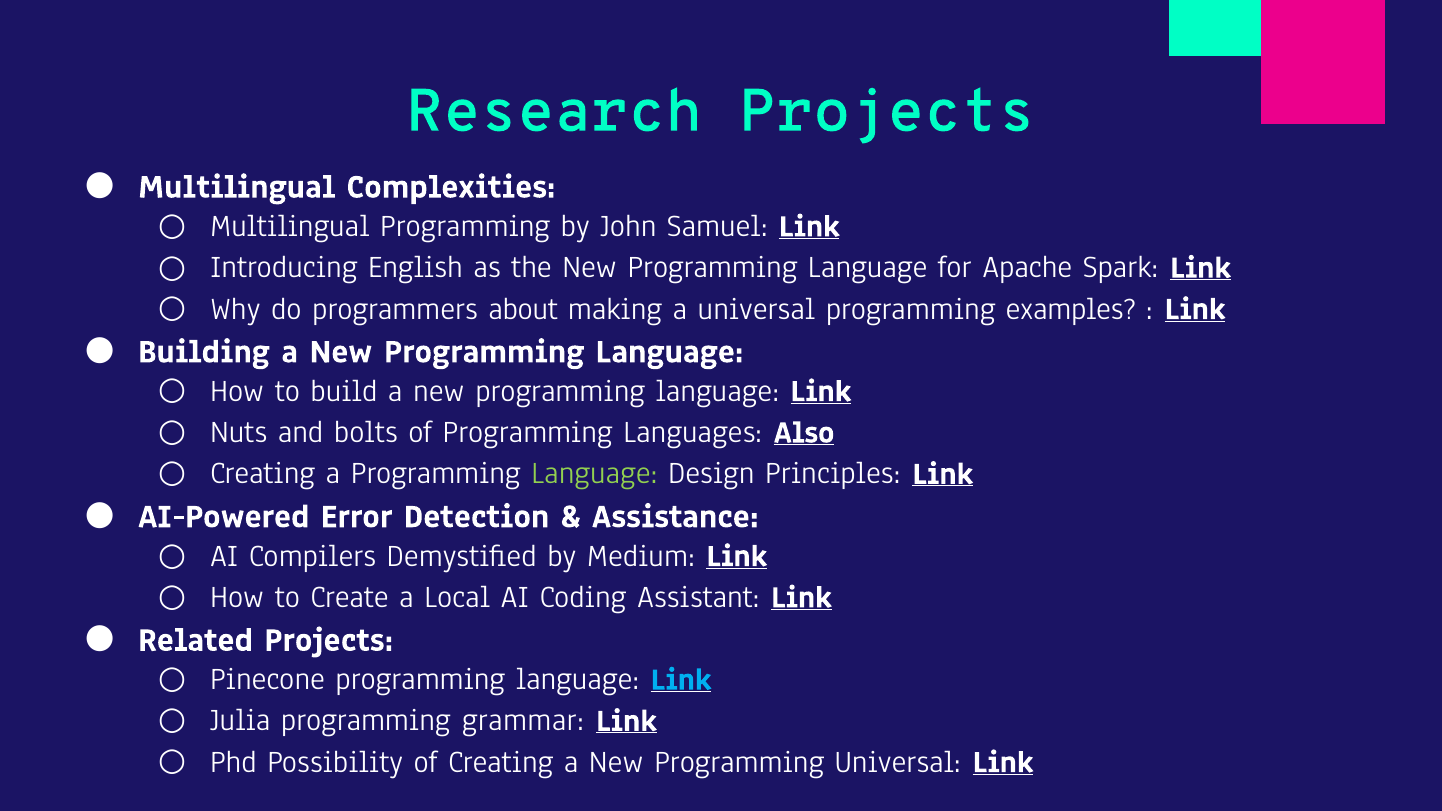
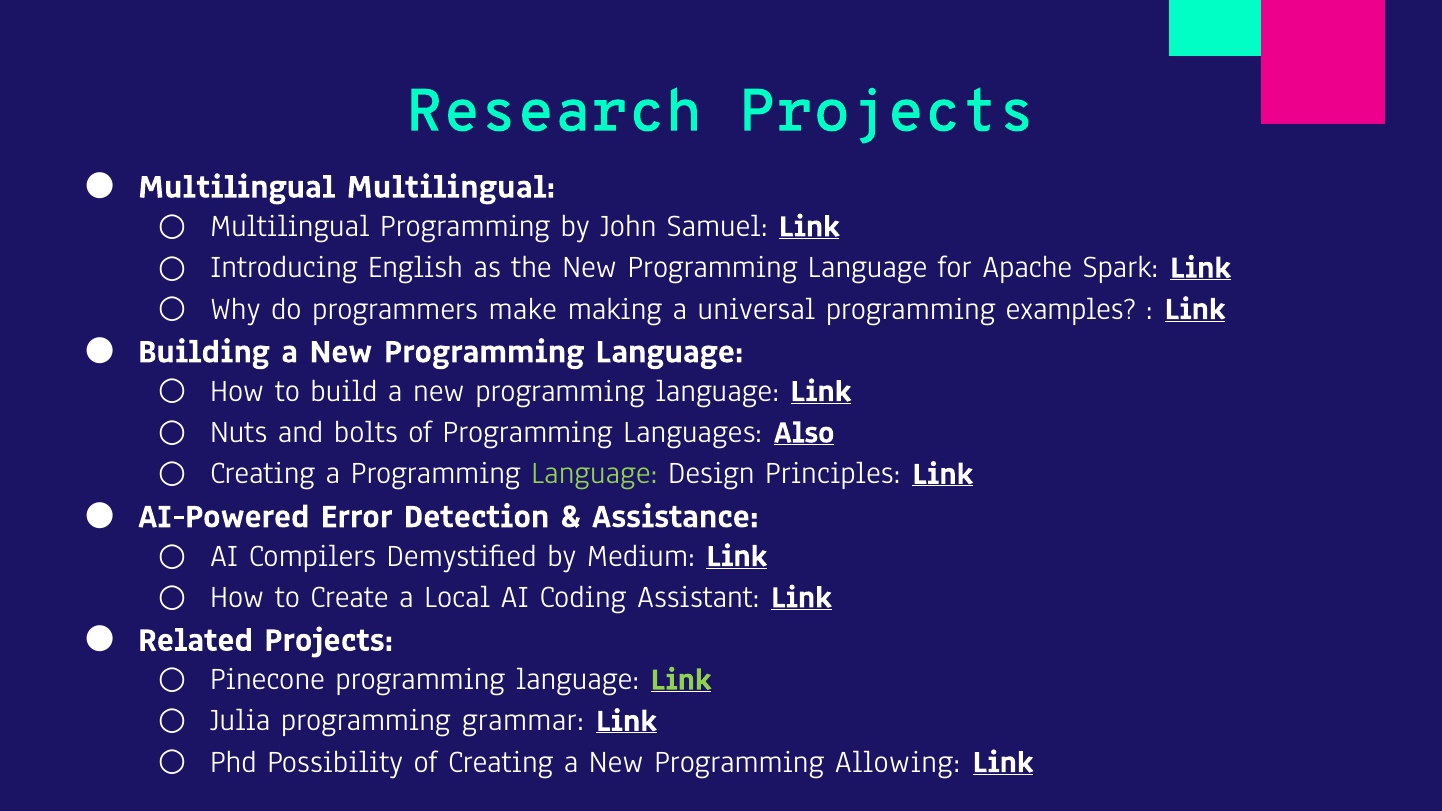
Multilingual Complexities: Complexities -> Multilingual (451, 186)
about: about -> make (523, 309)
Link colour: light blue -> light green (681, 679)
Programming Universal: Universal -> Allowing (898, 762)
